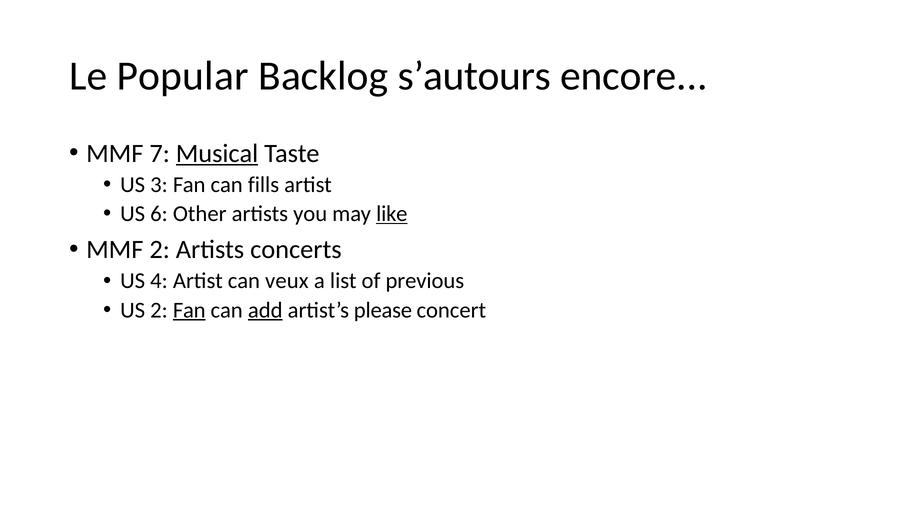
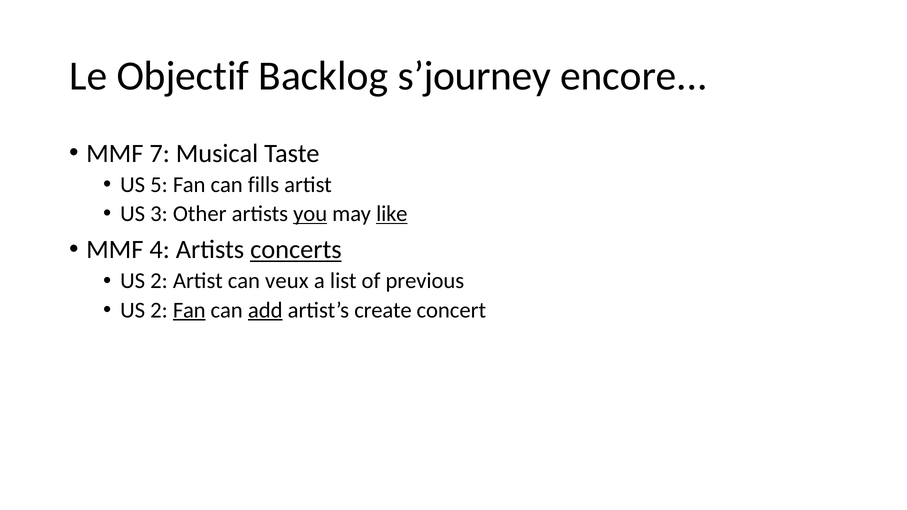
Popular: Popular -> Objectif (183, 76)
s’autours: s’autours -> s’journey (474, 76)
Musical underline: present -> none (217, 153)
3: 3 -> 5 (159, 185)
6: 6 -> 3 (159, 214)
you underline: none -> present (310, 214)
MMF 2: 2 -> 4 (160, 250)
concerts underline: none -> present (296, 250)
4: 4 -> 2 (159, 281)
please: please -> create (383, 310)
